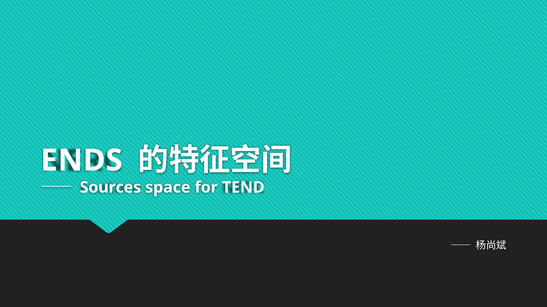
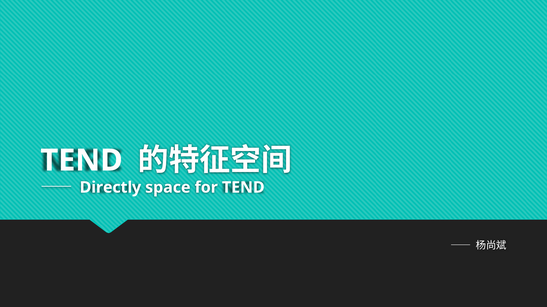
ENDS: ENDS -> TEND (82, 161)
Sources: Sources -> Directly (110, 188)
